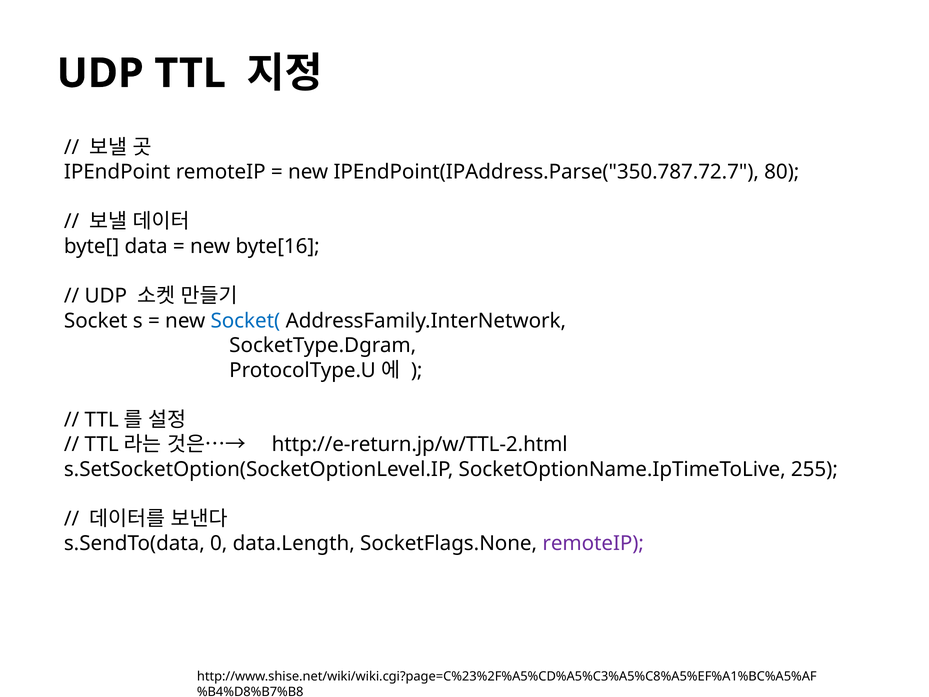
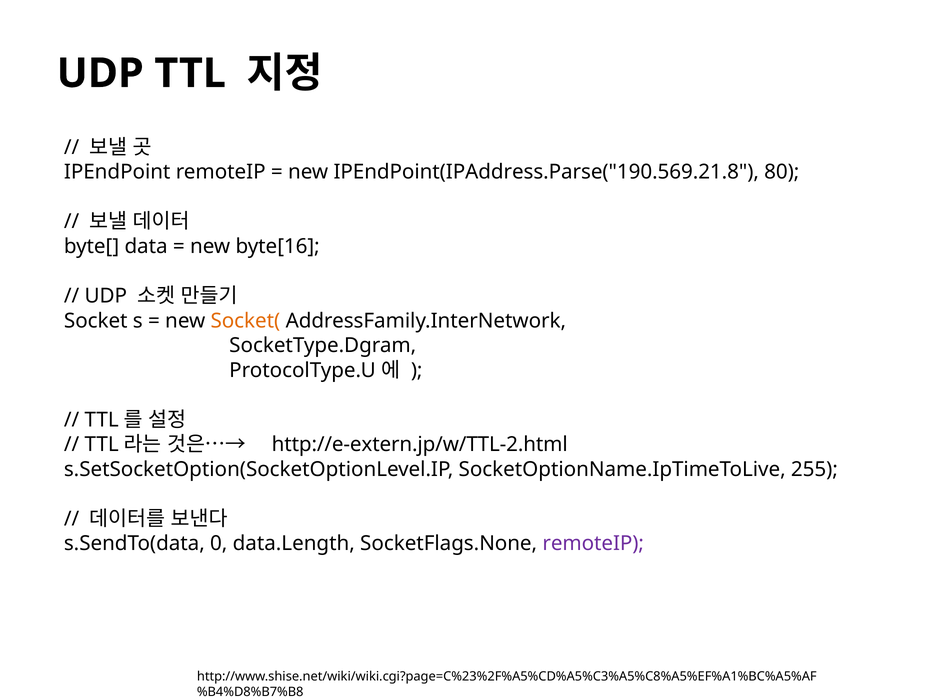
IPEndPoint(IPAddress.Parse("350.787.72.7: IPEndPoint(IPAddress.Parse("350.787.72.7 -> IPEndPoint(IPAddress.Parse("190.569.21.8 (546, 172)
Socket( colour: blue -> orange (245, 321)
http://e-return.jp/w/TTL-2.html: http://e-return.jp/w/TTL-2.html -> http://e-extern.jp/w/TTL-2.html (420, 444)
